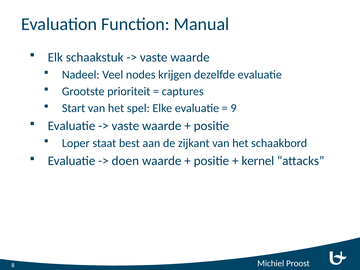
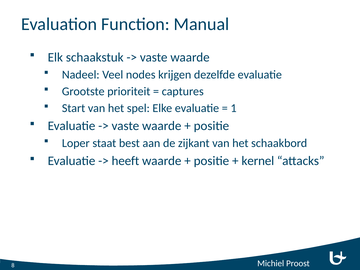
9: 9 -> 1 (234, 108)
doen: doen -> heeft (125, 161)
